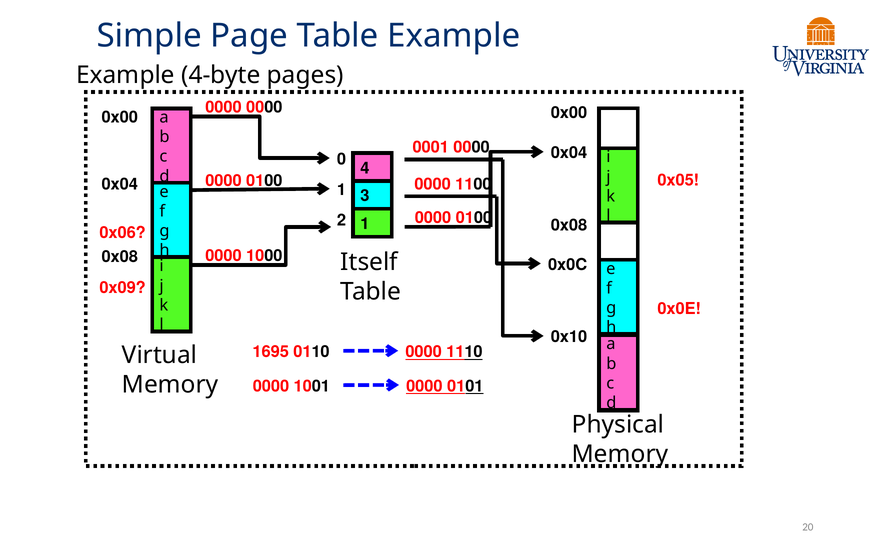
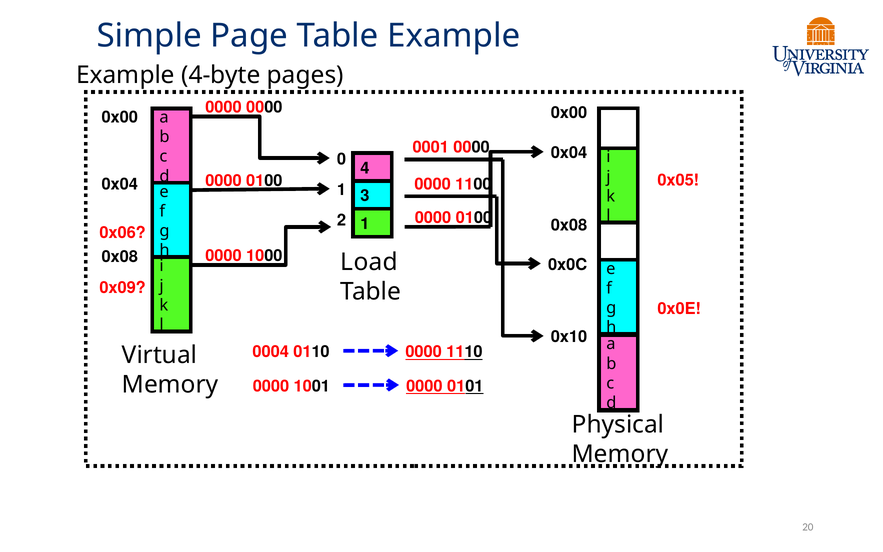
Itself: Itself -> Load (369, 262)
1695: 1695 -> 0004 (271, 352)
